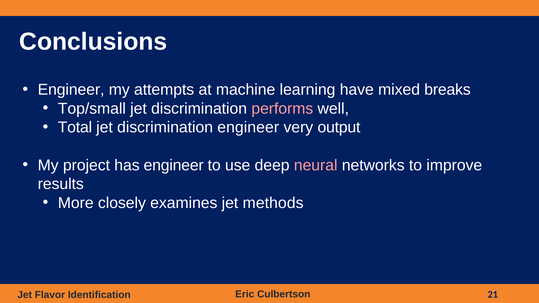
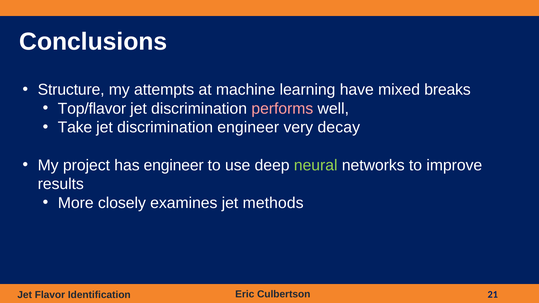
Engineer: Engineer -> Structure (71, 90)
Top/small: Top/small -> Top/flavor (92, 109)
Total: Total -> Take (75, 128)
output: output -> decay (339, 128)
neural colour: pink -> light green (316, 165)
